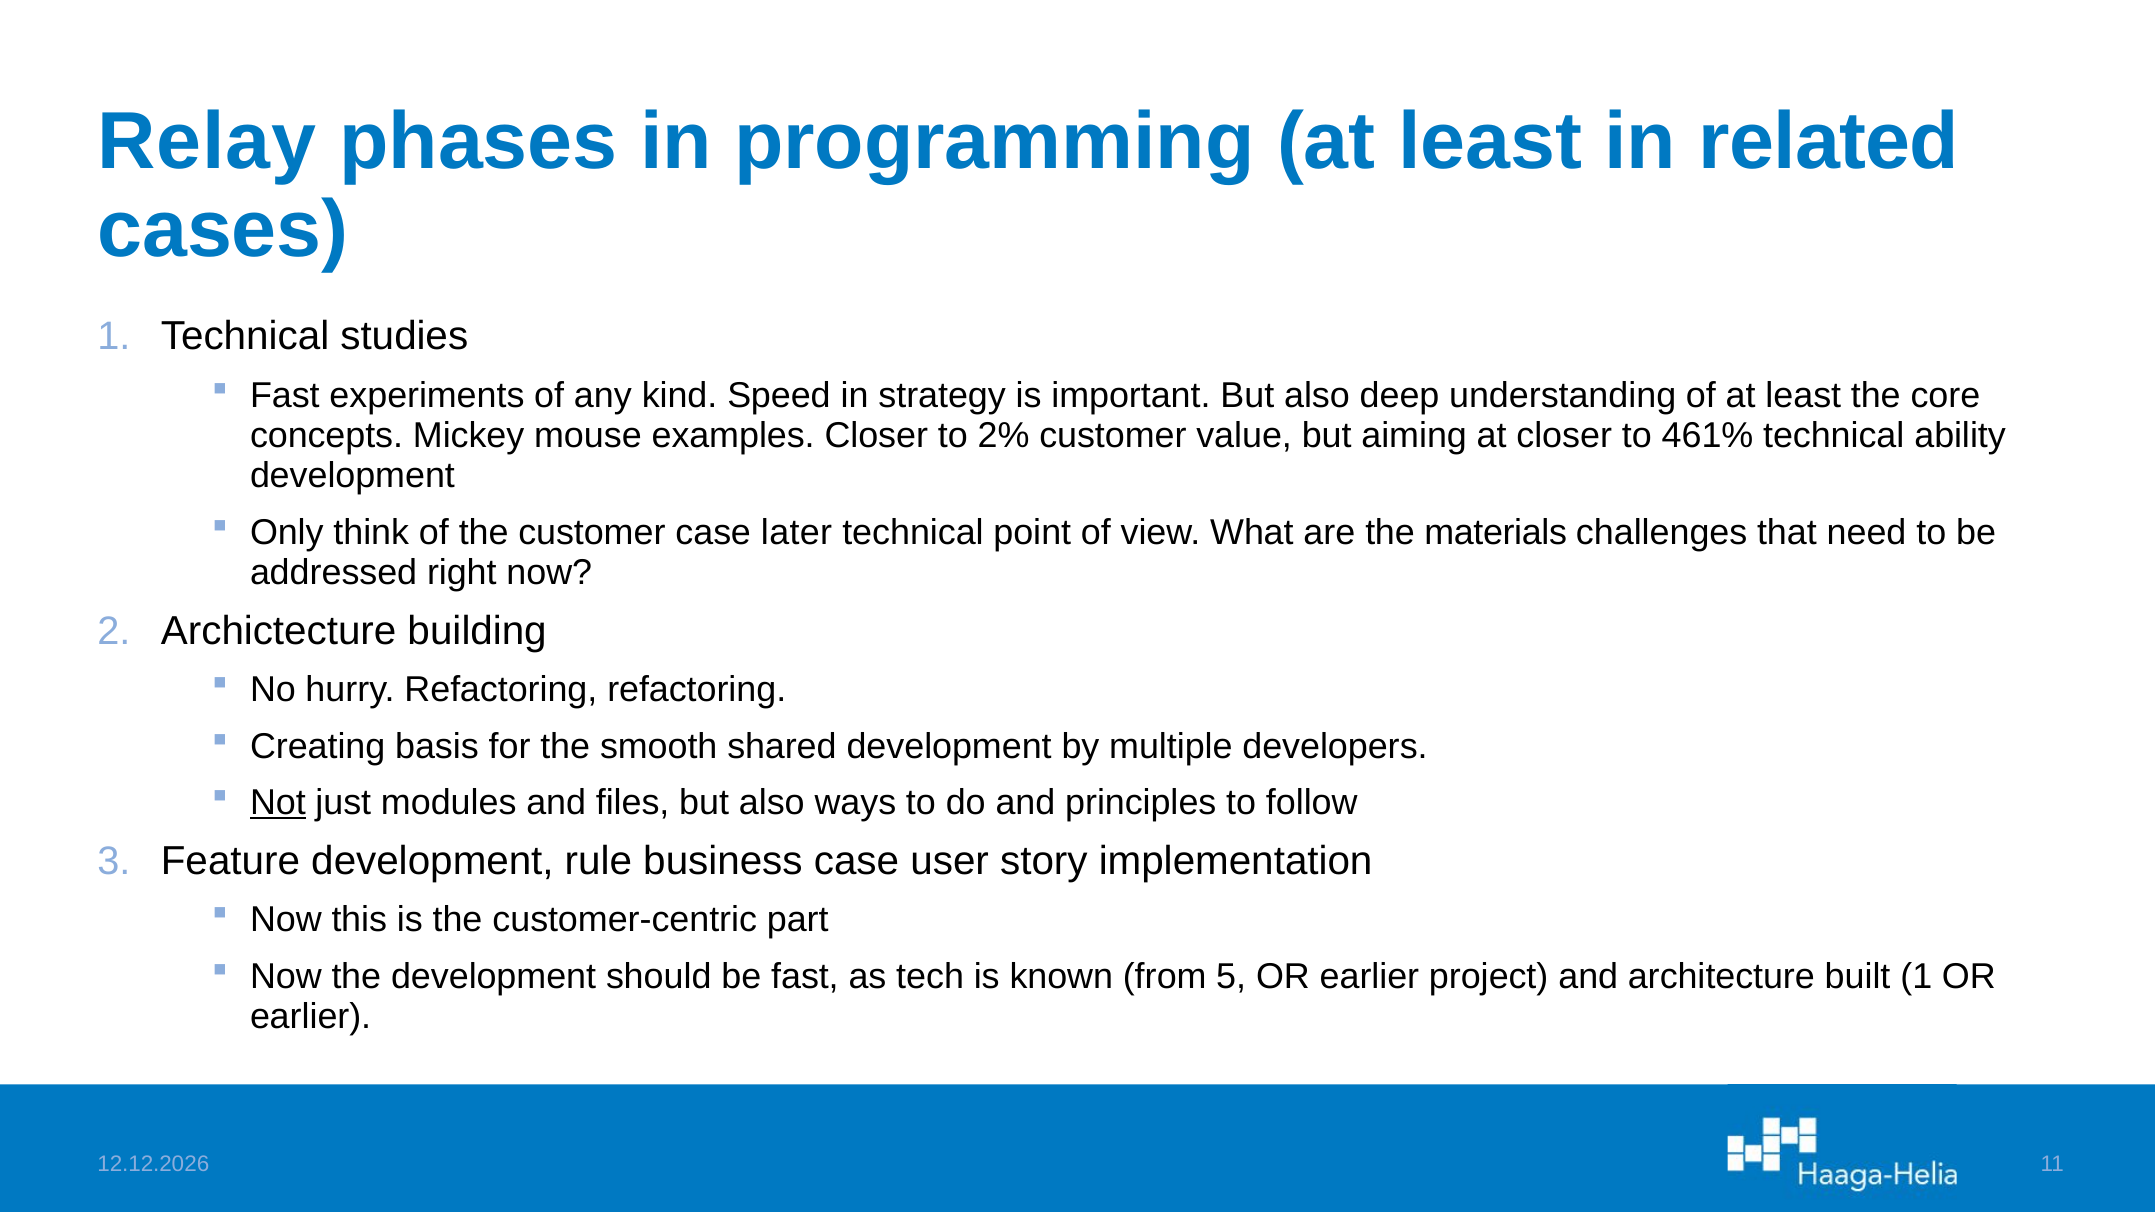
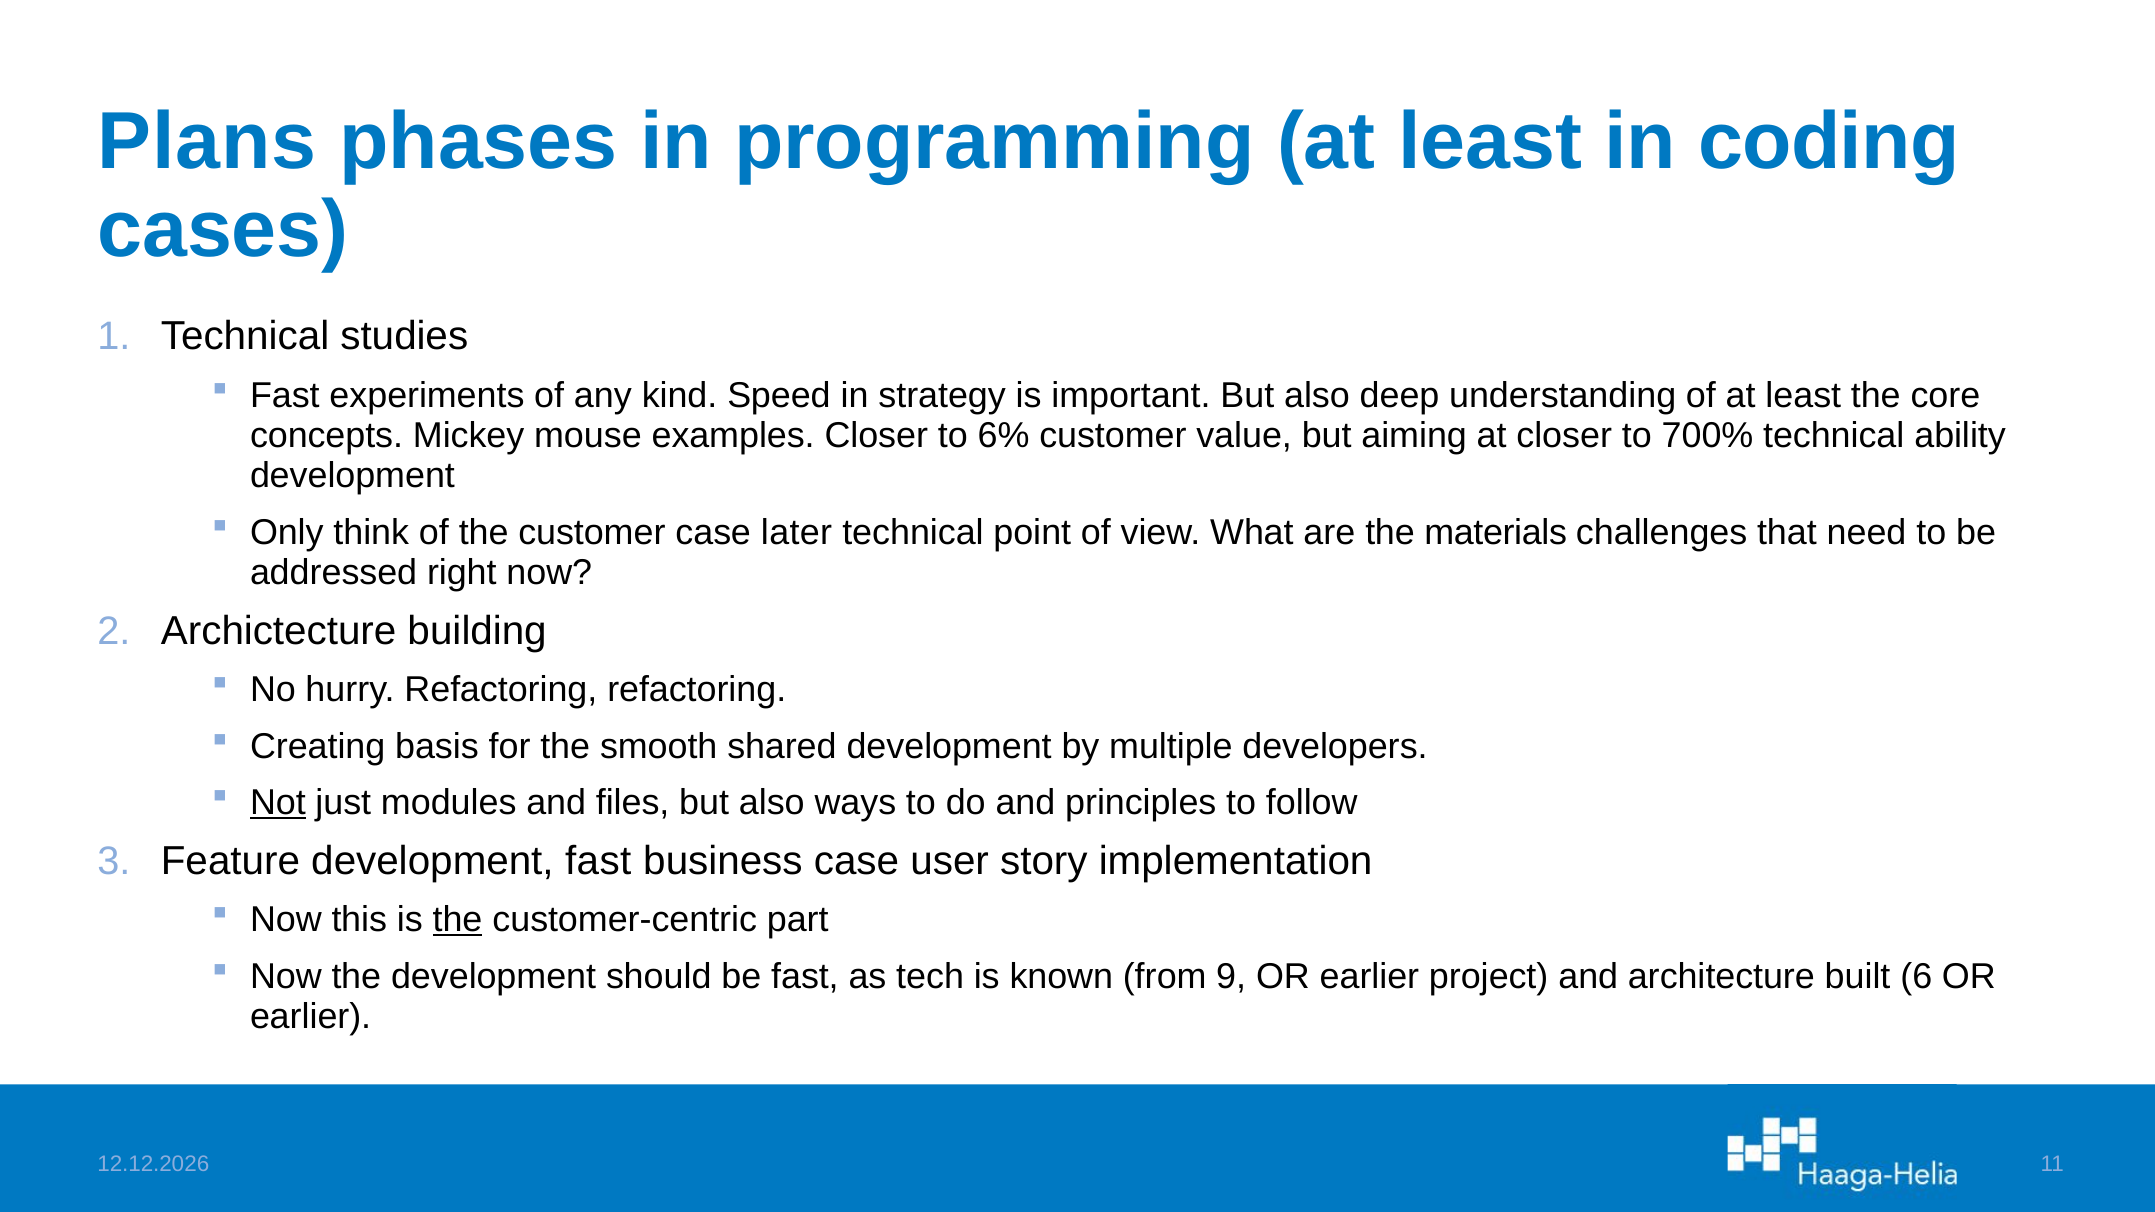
Relay: Relay -> Plans (207, 142)
related: related -> coding (1829, 142)
2%: 2% -> 6% (1004, 436)
461%: 461% -> 700% (1707, 436)
development rule: rule -> fast (598, 861)
the underline: none -> present (458, 920)
5: 5 -> 9 (1231, 977)
built 1: 1 -> 6 (1916, 977)
